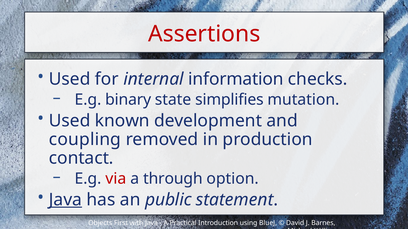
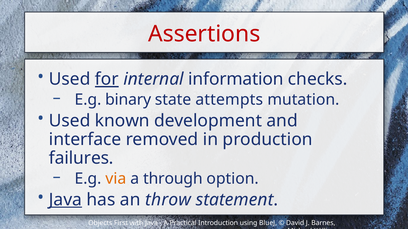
for underline: none -> present (107, 79)
simplifies: simplifies -> attempts (229, 100)
coupling: coupling -> interface (85, 140)
contact: contact -> failures (81, 159)
via colour: red -> orange (116, 179)
public: public -> throw (168, 200)
